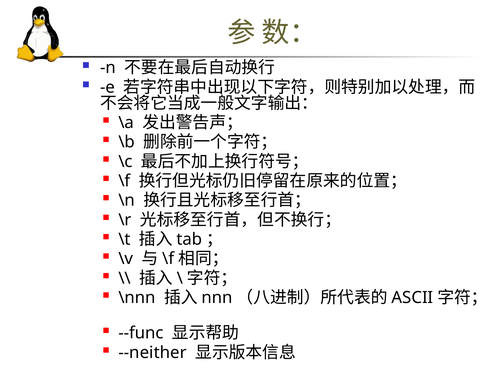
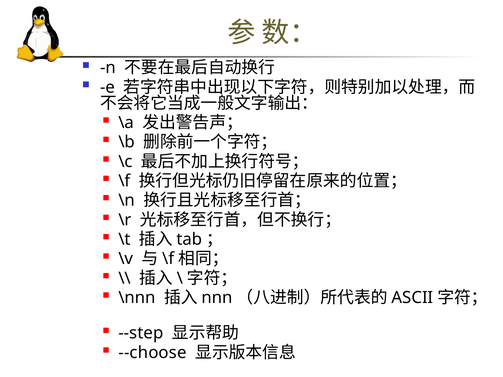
--func: --func -> --step (141, 333)
--neither: --neither -> --choose (153, 353)
